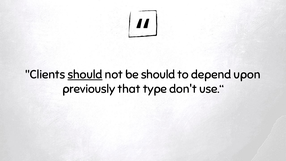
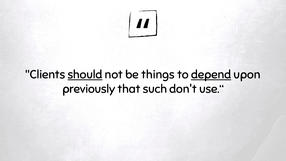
be should: should -> things (158, 75)
depend underline: none -> present (211, 75)
type: type -> such (155, 89)
